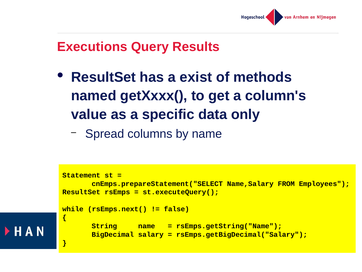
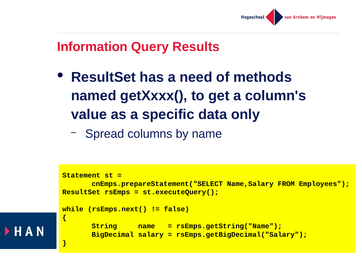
Executions: Executions -> Information (92, 47)
exist: exist -> need (196, 77)
